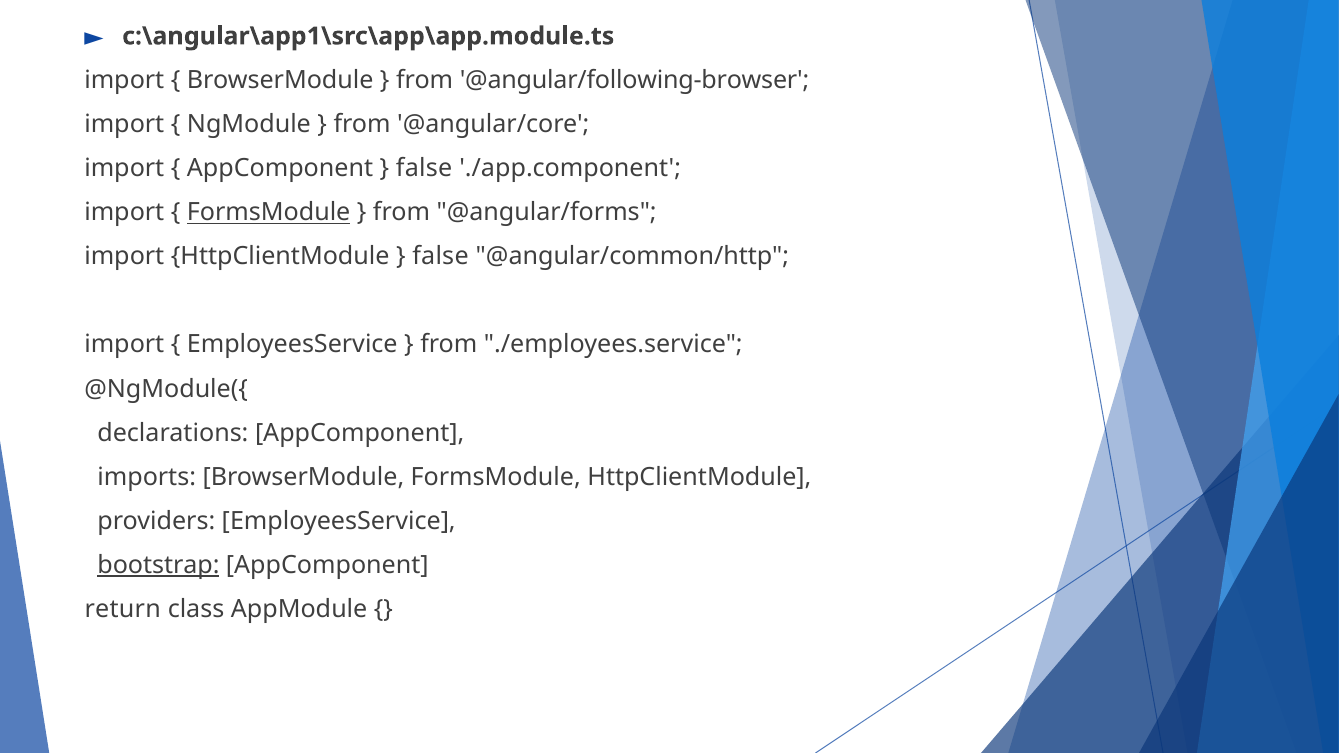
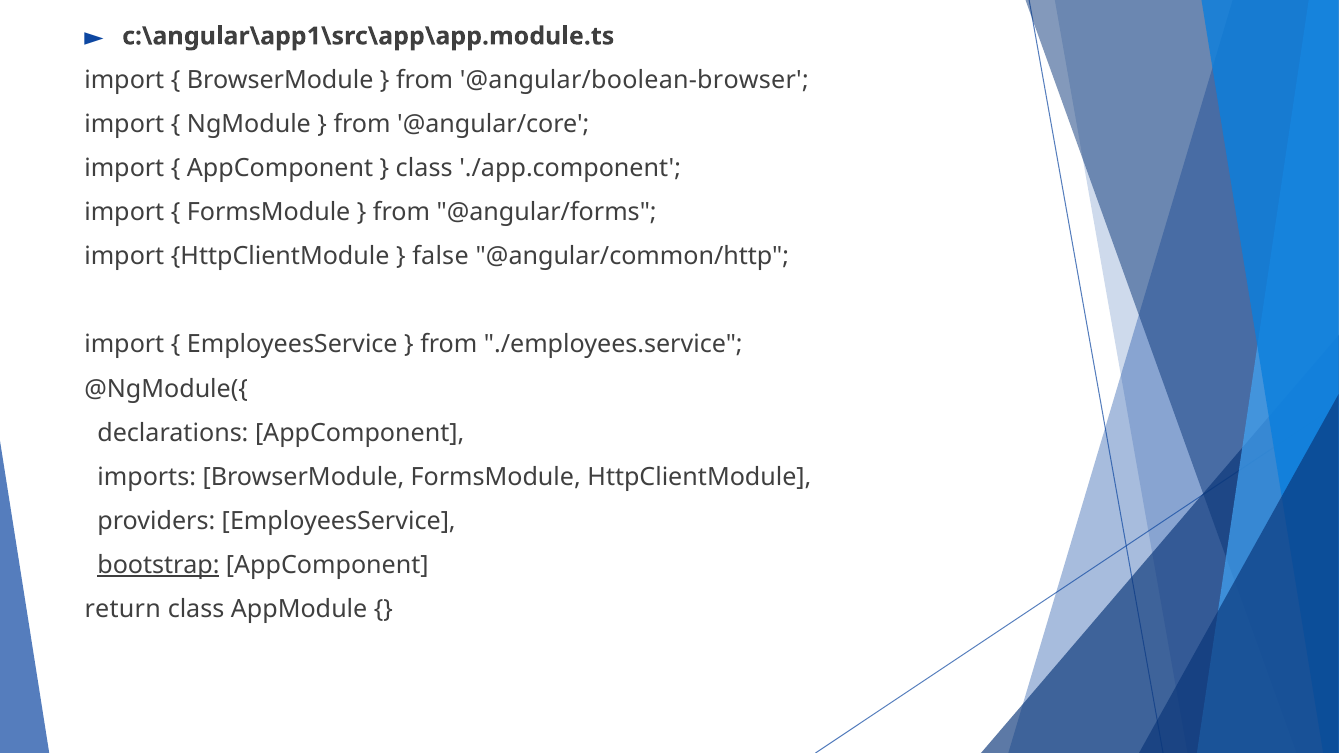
@angular/following-browser: @angular/following-browser -> @angular/boolean-browser (634, 80)
false: false -> class (424, 168)
FormsModule underline: present -> none (269, 213)
